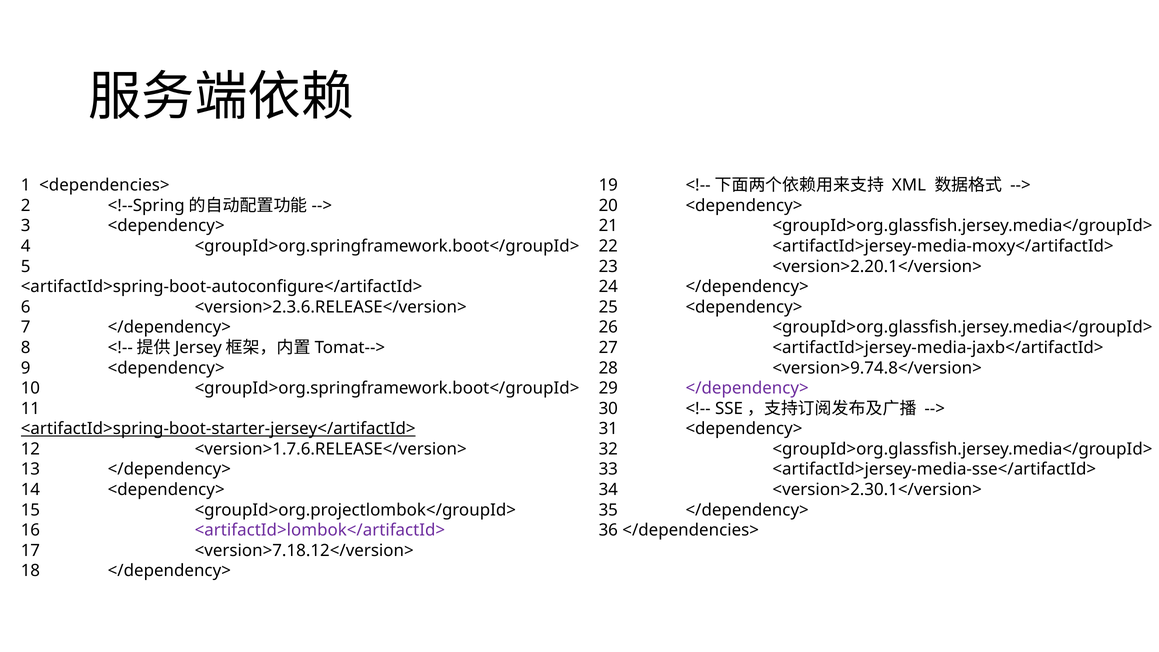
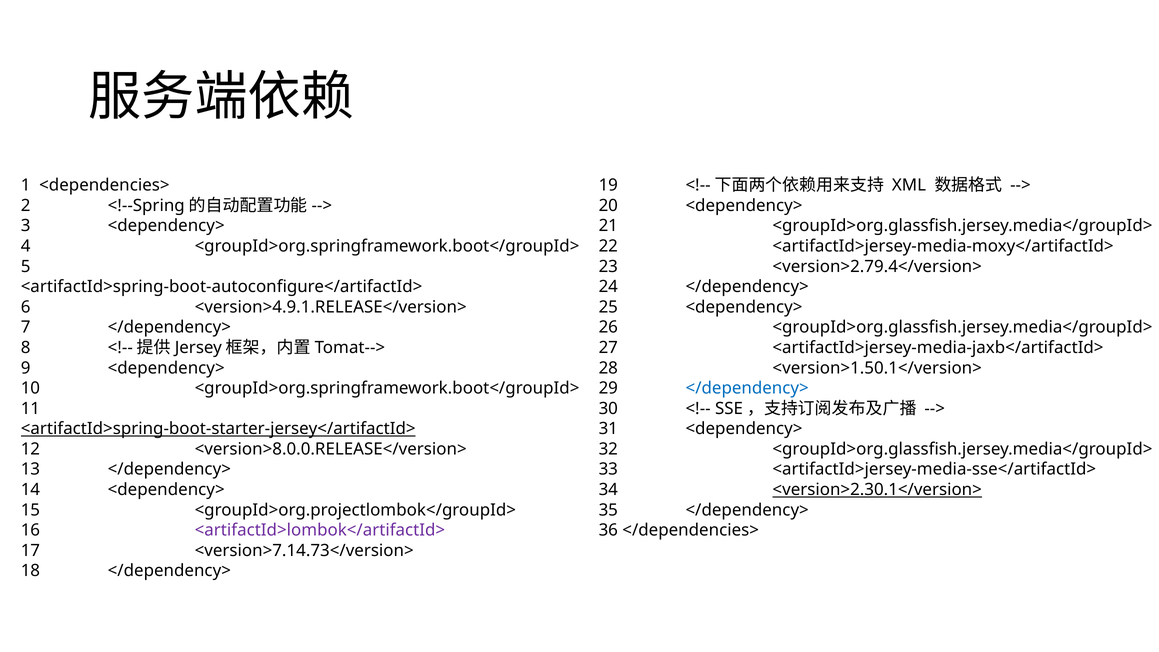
<version>2.20.1</version>: <version>2.20.1</version> -> <version>2.79.4</version> (877, 266)
<version>2.3.6.RELEASE</version>: <version>2.3.6.RELEASE</version> -> <version>4.9.1.RELEASE</version> (331, 307)
<version>9.74.8</version>: <version>9.74.8</version> -> <version>1.50.1</version> (877, 368)
</dependency> colour: purple -> blue (747, 388)
<version>1.7.6.RELEASE</version>: <version>1.7.6.RELEASE</version> -> <version>8.0.0.RELEASE</version> (331, 449)
<version>2.30.1</version> underline: none -> present (877, 490)
<version>7.18.12</version>: <version>7.18.12</version> -> <version>7.14.73</version> (304, 551)
